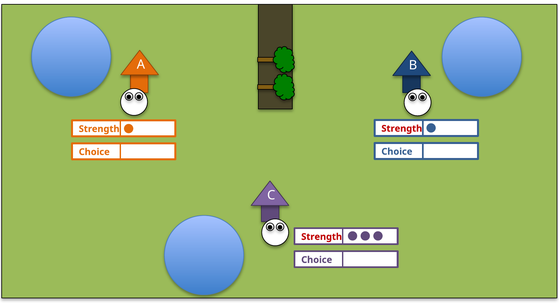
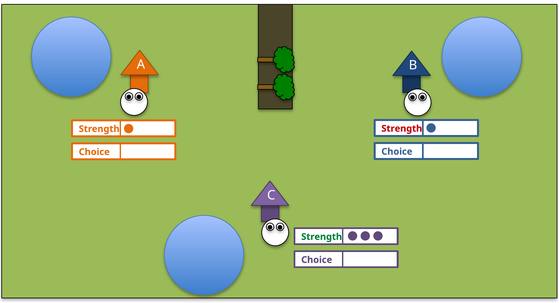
Strength colour: red -> green (322, 237)
